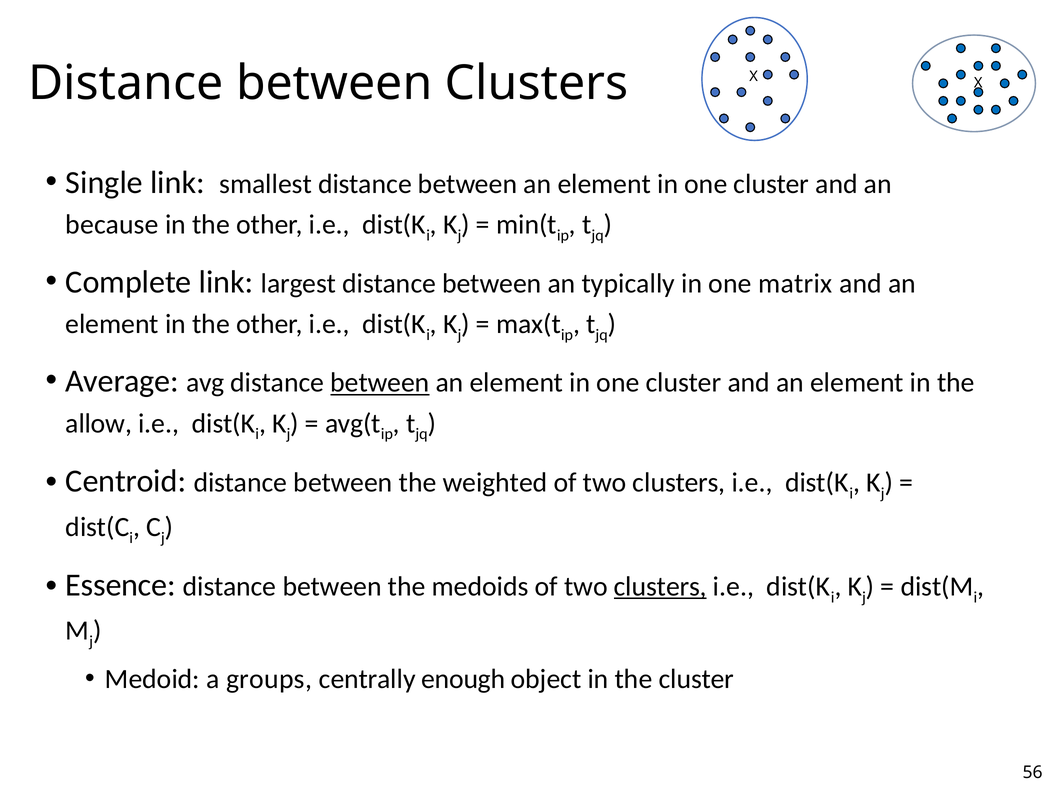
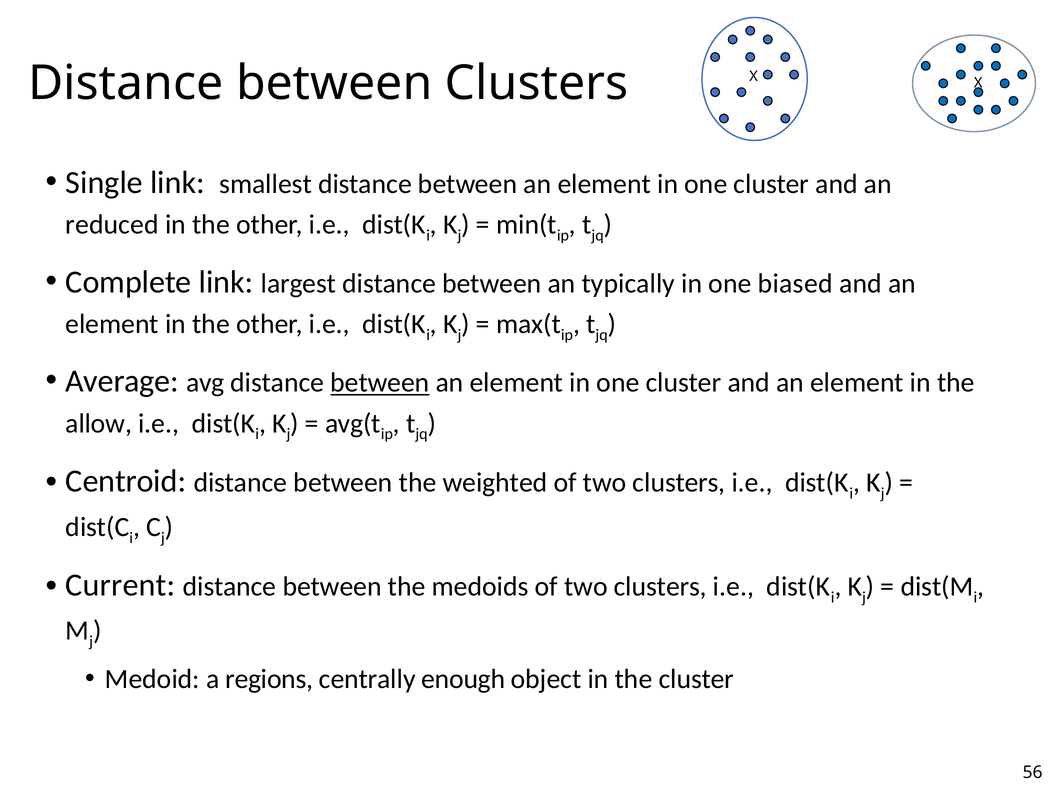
because: because -> reduced (112, 225)
matrix: matrix -> biased (795, 283)
Essence: Essence -> Current (120, 585)
clusters underline: present -> none (660, 586)
groups: groups -> regions (269, 679)
